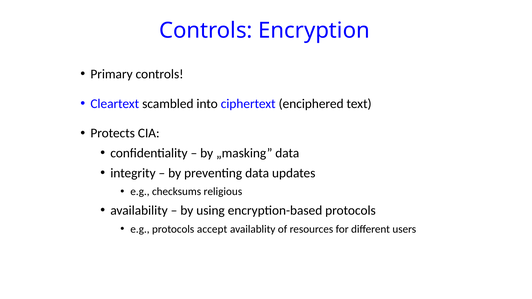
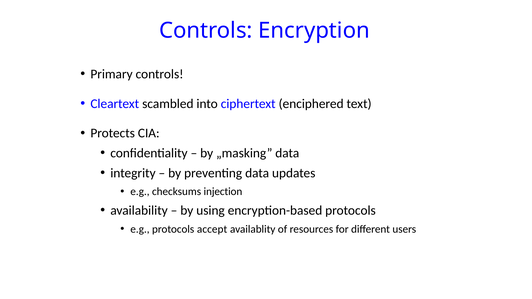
religious: religious -> injection (223, 192)
